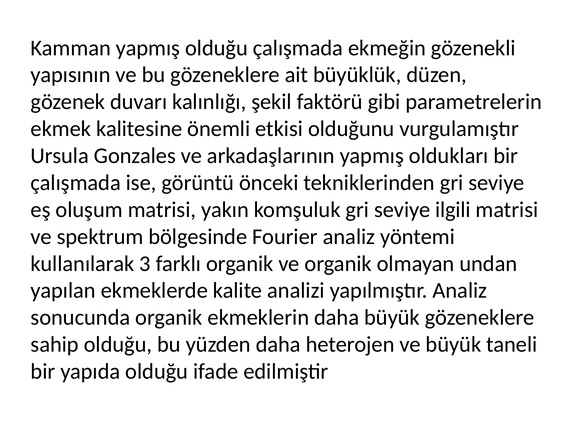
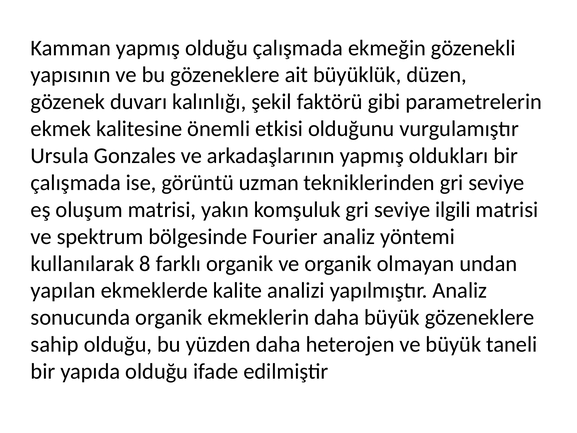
önceki: önceki -> uzman (269, 183)
3: 3 -> 8 (145, 263)
